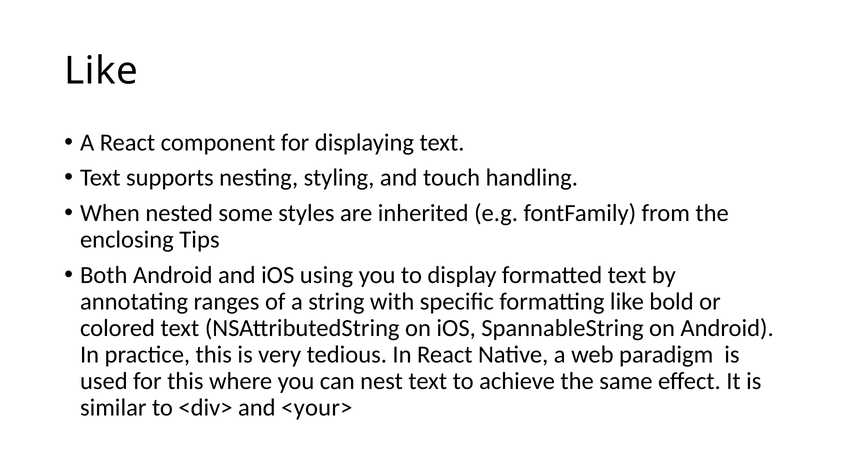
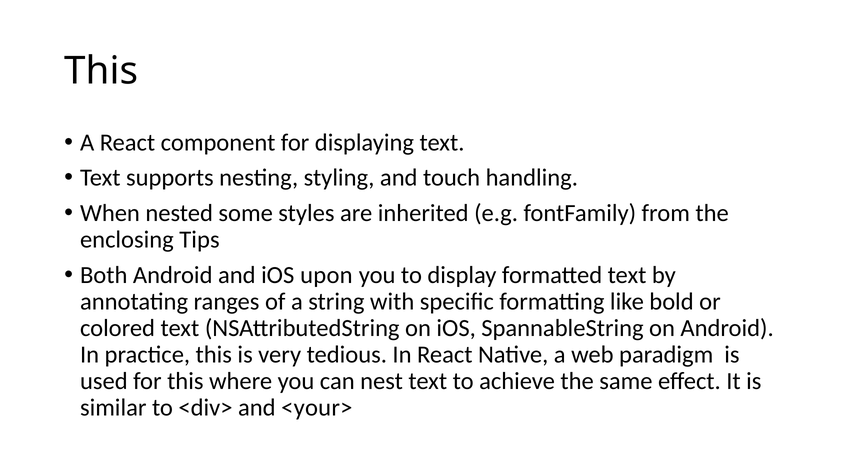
Like: Like -> This (101, 71)
using: using -> upon (326, 275)
